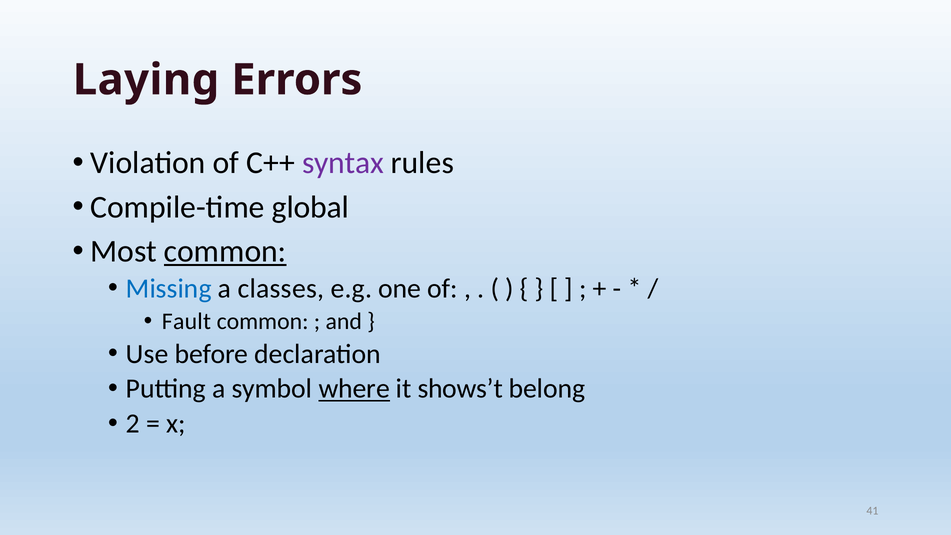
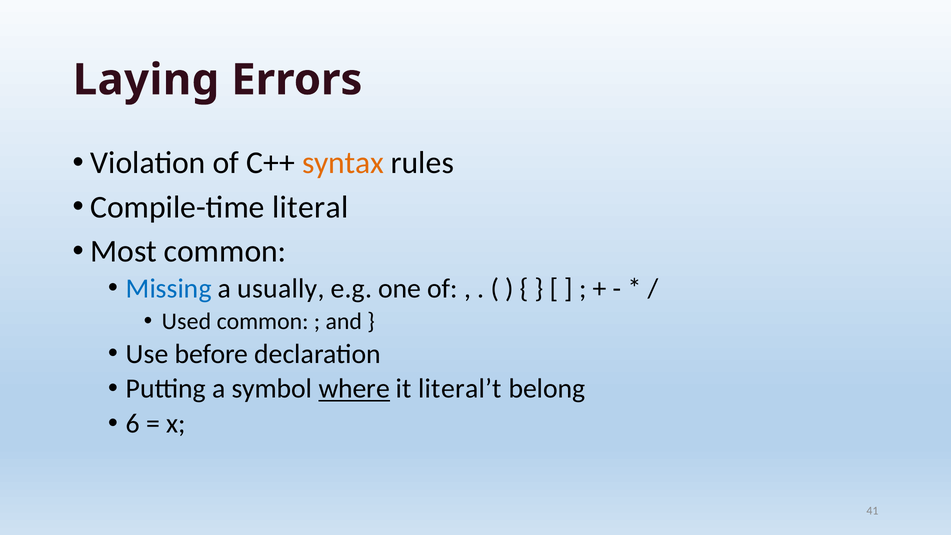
syntax colour: purple -> orange (343, 163)
global: global -> literal (310, 207)
common underline: present -> none (225, 251)
classes: classes -> usually (281, 288)
Fault: Fault -> Used (186, 321)
shows’t: shows’t -> literal’t (460, 389)
2: 2 -> 6 (133, 424)
